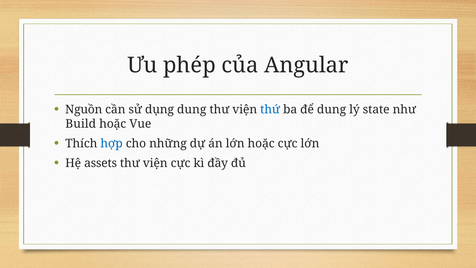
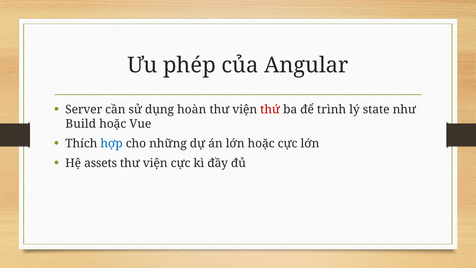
Nguồn: Nguồn -> Server (84, 110)
dụng dung: dung -> hoàn (192, 110)
thứ colour: blue -> red (270, 110)
để dung: dung -> trình (332, 110)
